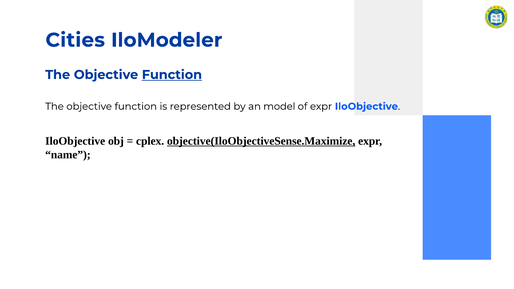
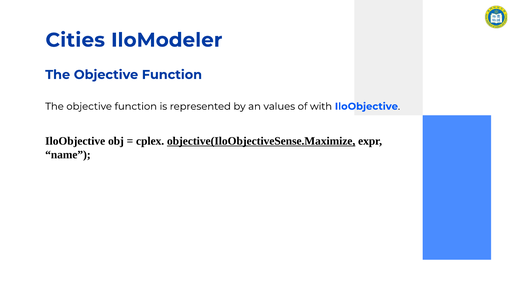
Function underline: present -> none (172, 75)
model: model -> values (279, 106)
of expr: expr -> with (321, 106)
